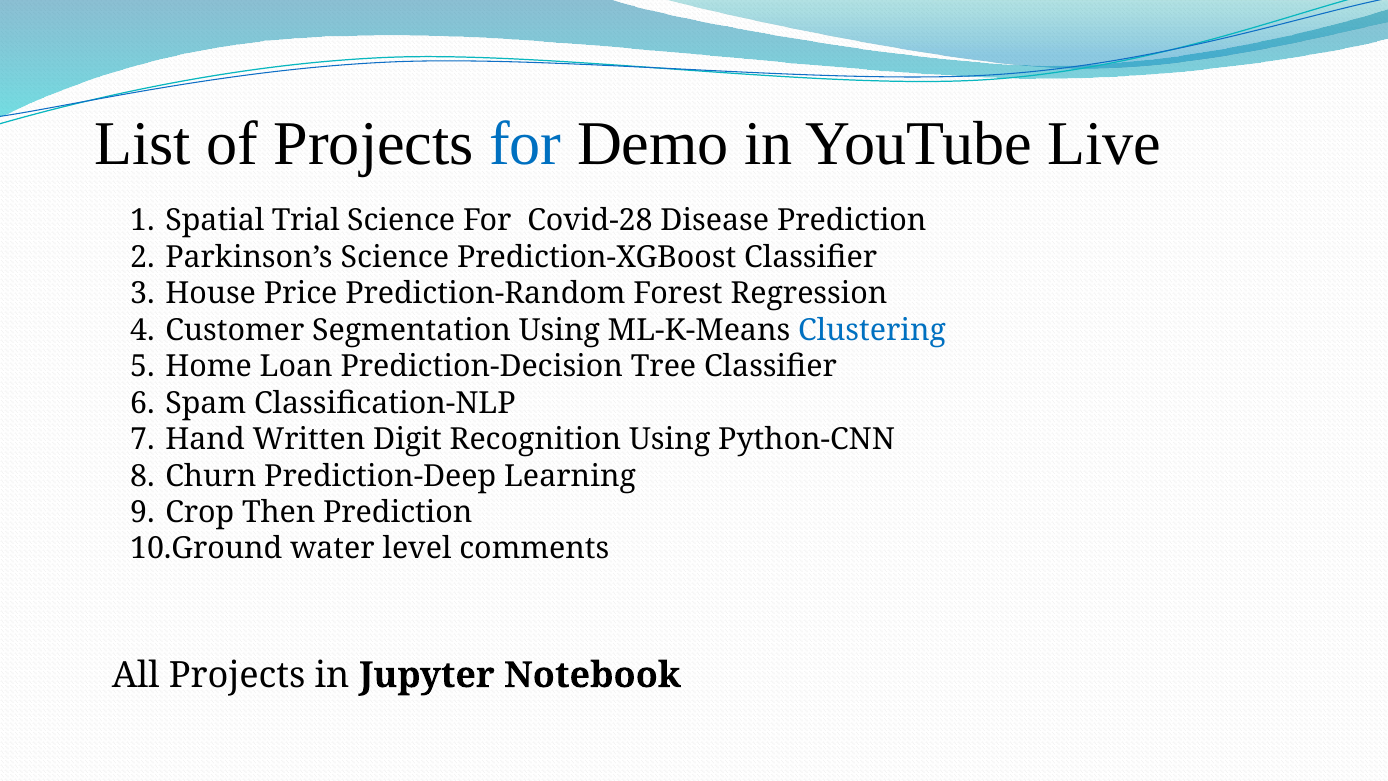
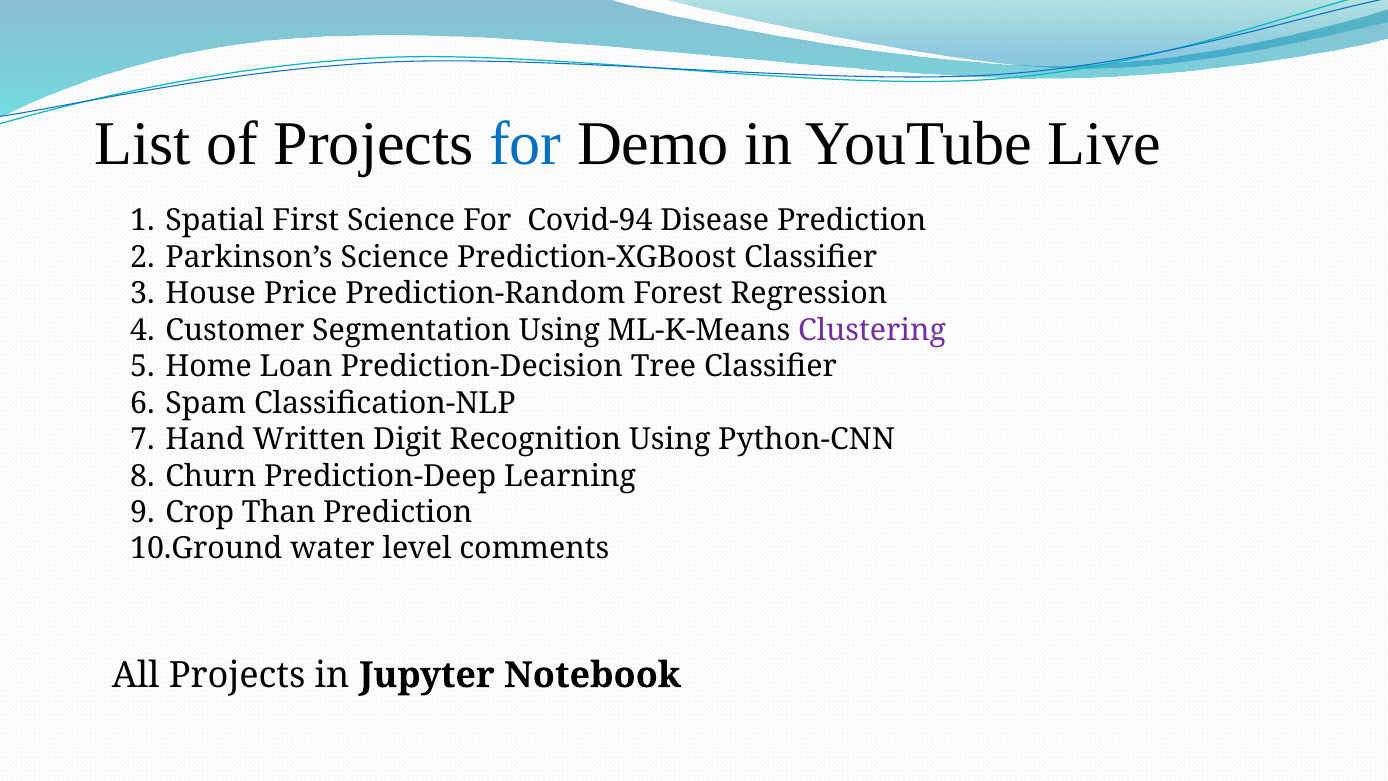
Trial: Trial -> First (306, 221)
Covid-28: Covid-28 -> Covid-94 (590, 221)
Clustering colour: blue -> purple (872, 330)
Then: Then -> Than (279, 512)
